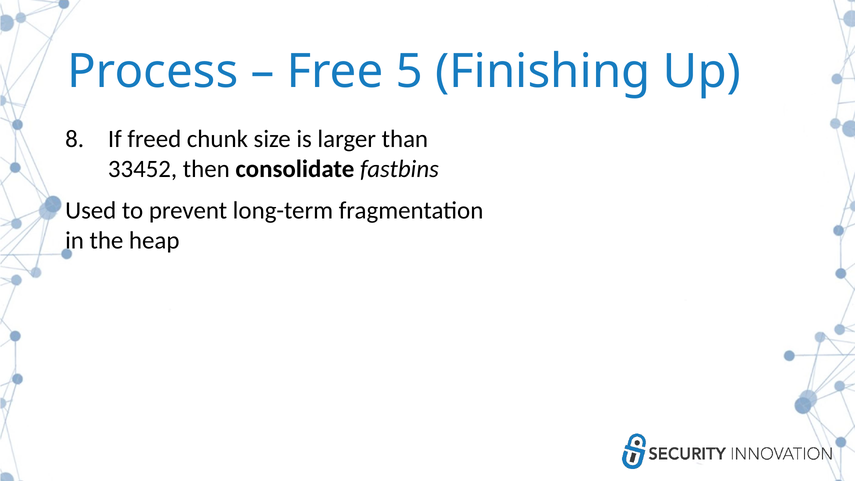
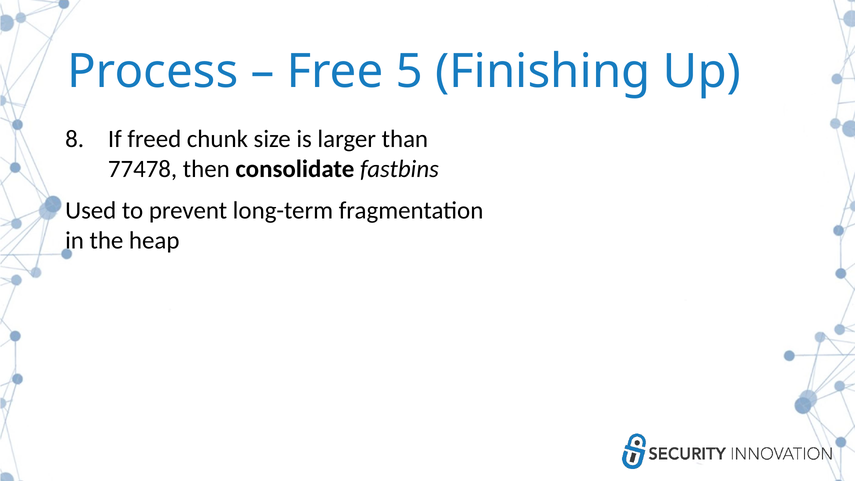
33452: 33452 -> 77478 (143, 169)
